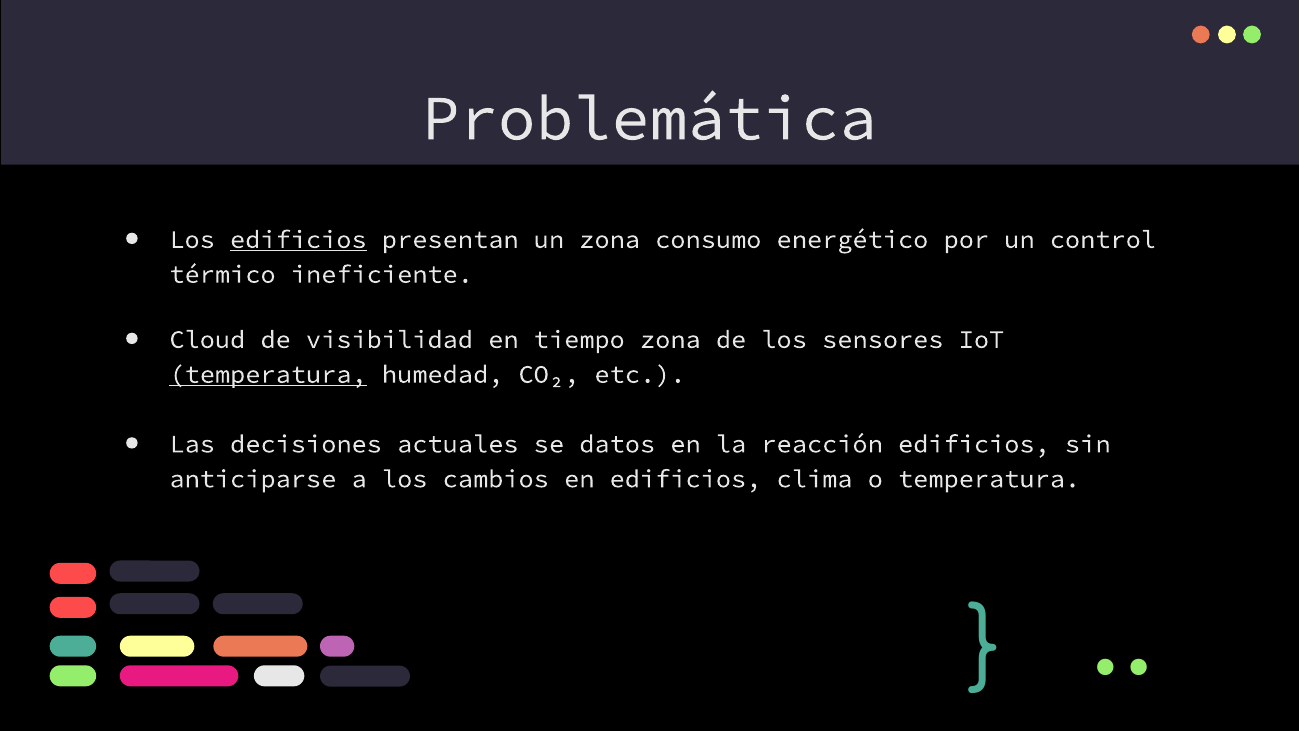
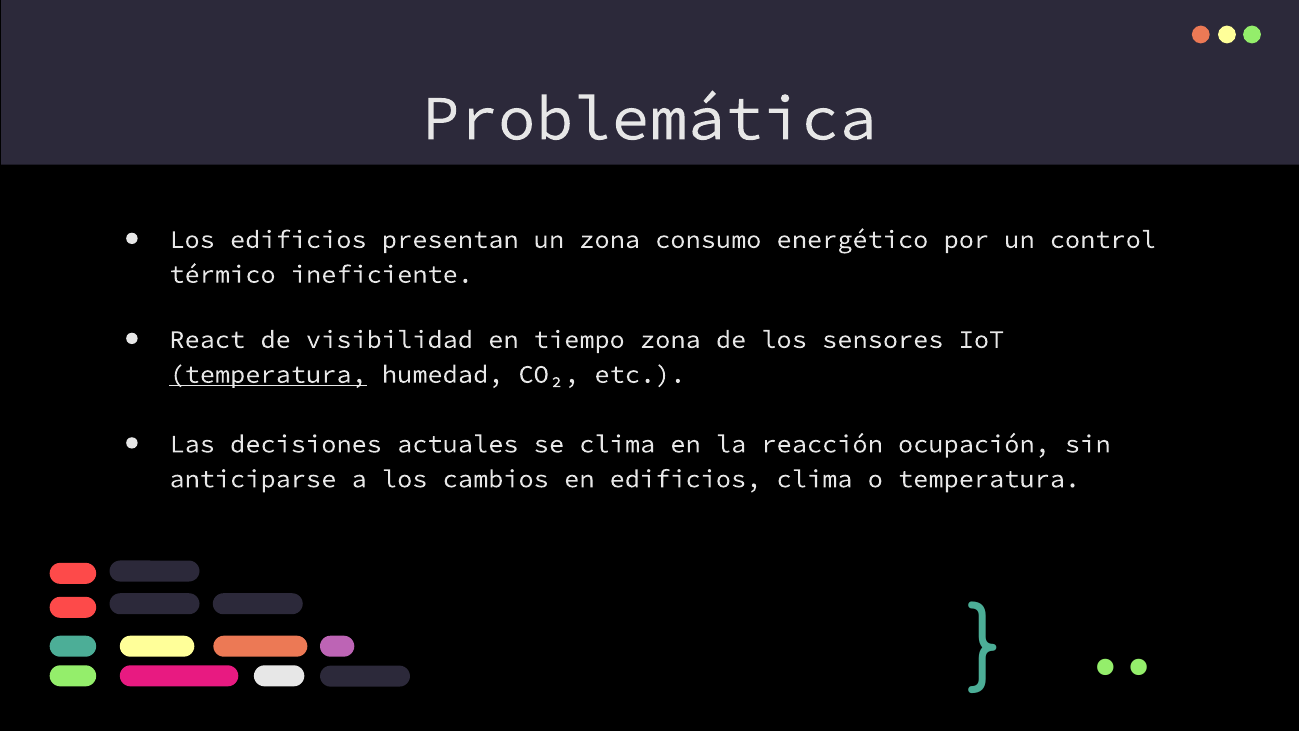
edificios underline: present -> none (298, 239)
Cloud: Cloud -> React (207, 339)
se datos: datos -> clima (617, 444)
reacción edificios: edificios -> ocupación (974, 444)
